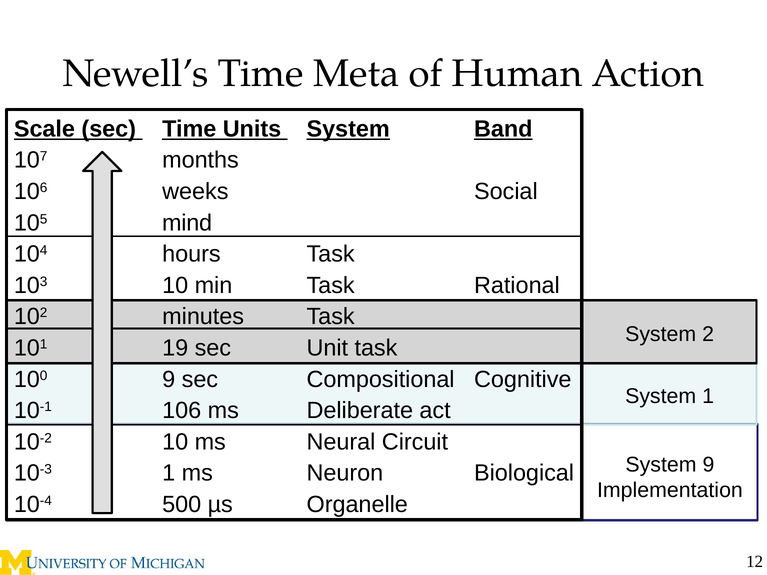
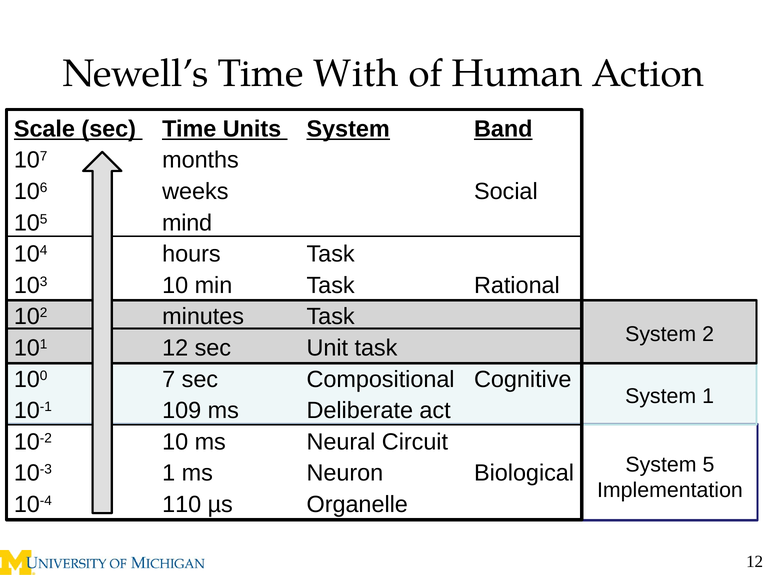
Meta: Meta -> With (356, 74)
101 19: 19 -> 12 (175, 348)
100 9: 9 -> 7 (169, 379)
10-1 106: 106 -> 109 (182, 411)
System 9: 9 -> 5 (708, 465)
500: 500 -> 110 (182, 505)
